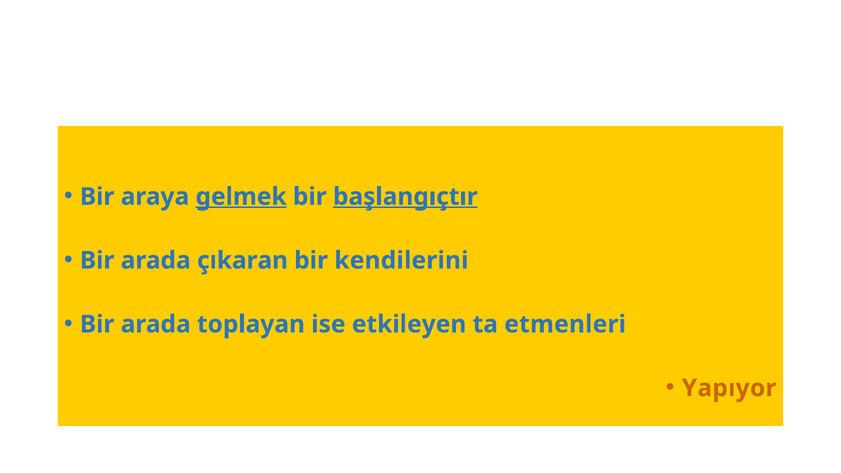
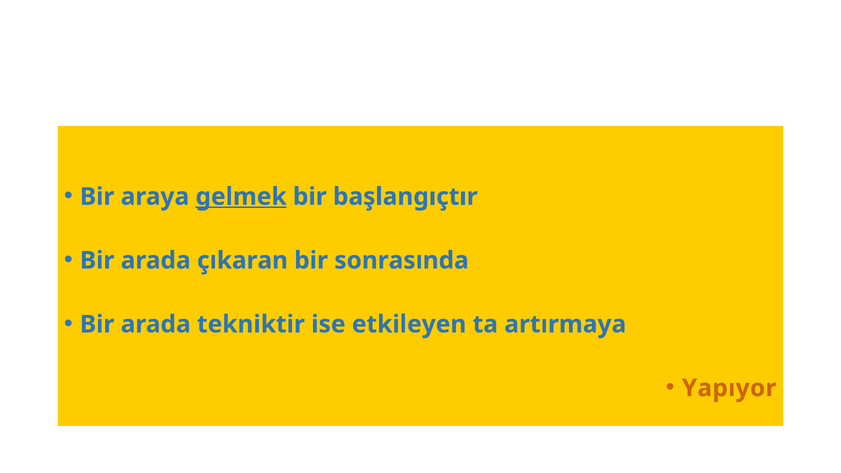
başlangıçtır underline: present -> none (405, 197)
kendilerini: kendilerini -> sonrasında (402, 261)
toplayan: toplayan -> tekniktir (251, 324)
etmenleri: etmenleri -> artırmaya (565, 324)
